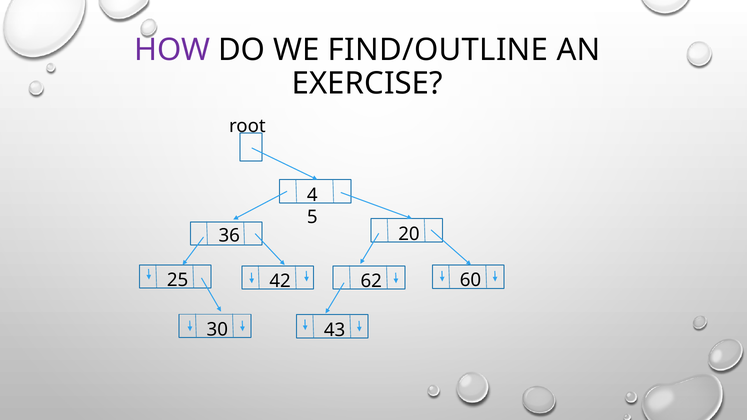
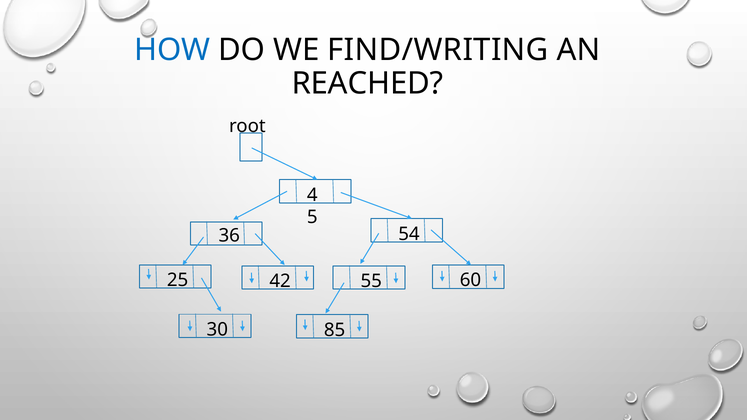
HOW colour: purple -> blue (172, 50)
FIND/OUTLINE: FIND/OUTLINE -> FIND/WRITING (438, 50)
EXERCISE: EXERCISE -> REACHED (367, 83)
20: 20 -> 54 (409, 234)
62: 62 -> 55 (371, 281)
43: 43 -> 85 (335, 330)
